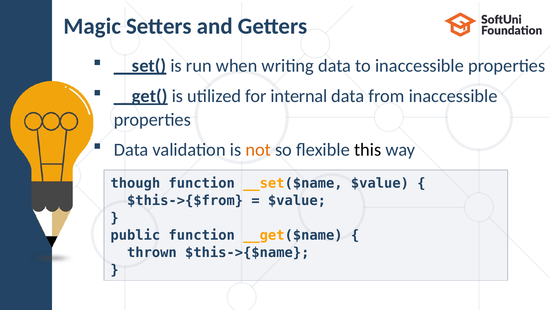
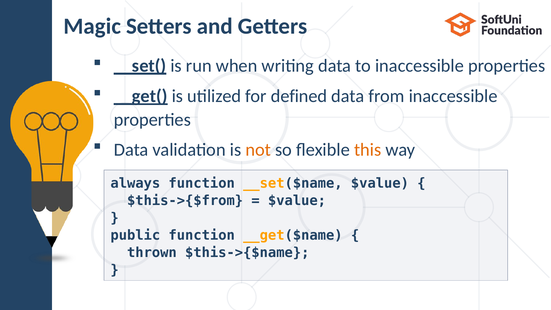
internal: internal -> defined (299, 96)
this colour: black -> orange (368, 150)
though: though -> always (135, 183)
